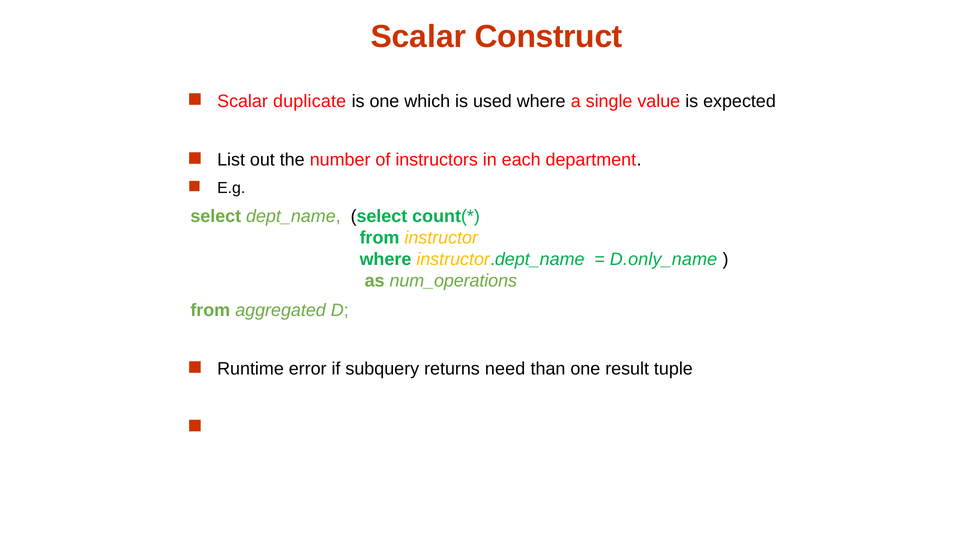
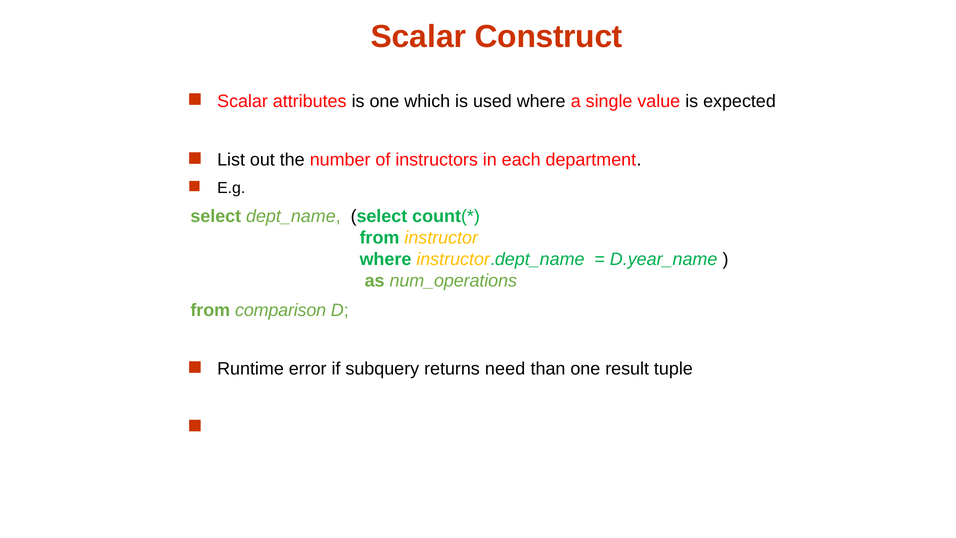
duplicate: duplicate -> attributes (310, 101)
D.only_name: D.only_name -> D.year_name (664, 259)
aggregated: aggregated -> comparison (281, 310)
